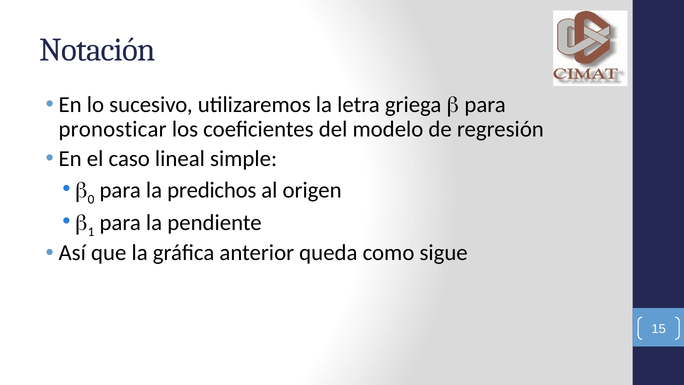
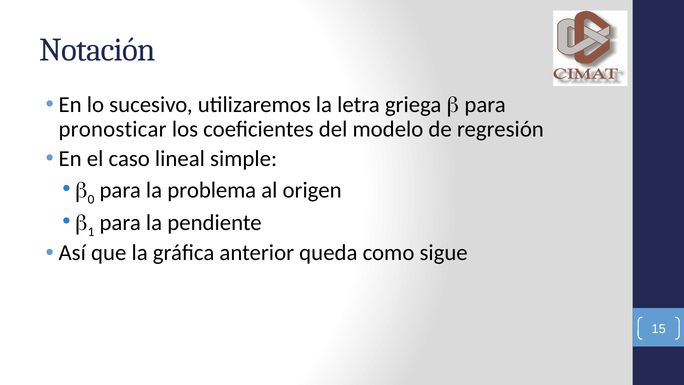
predichos: predichos -> problema (212, 190)
